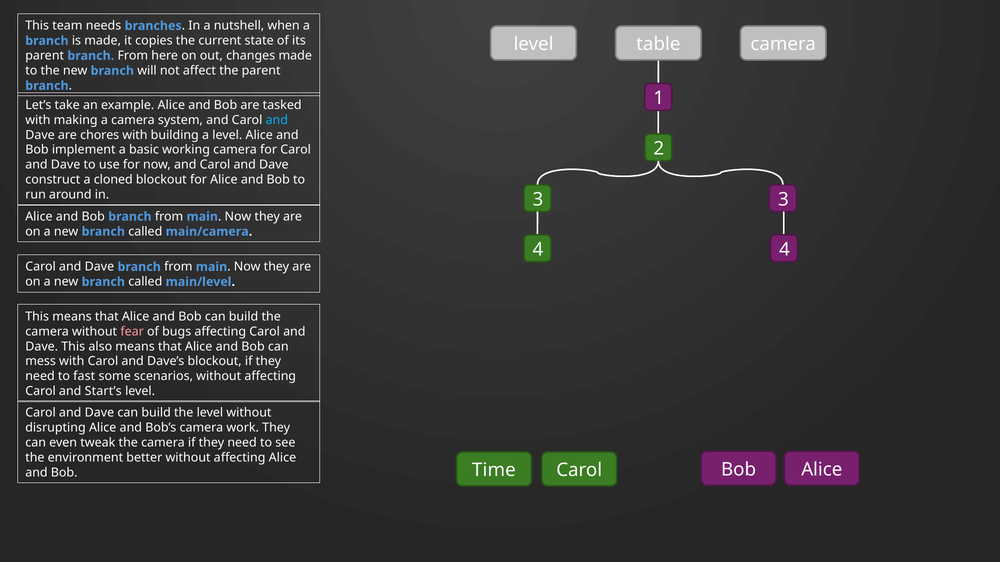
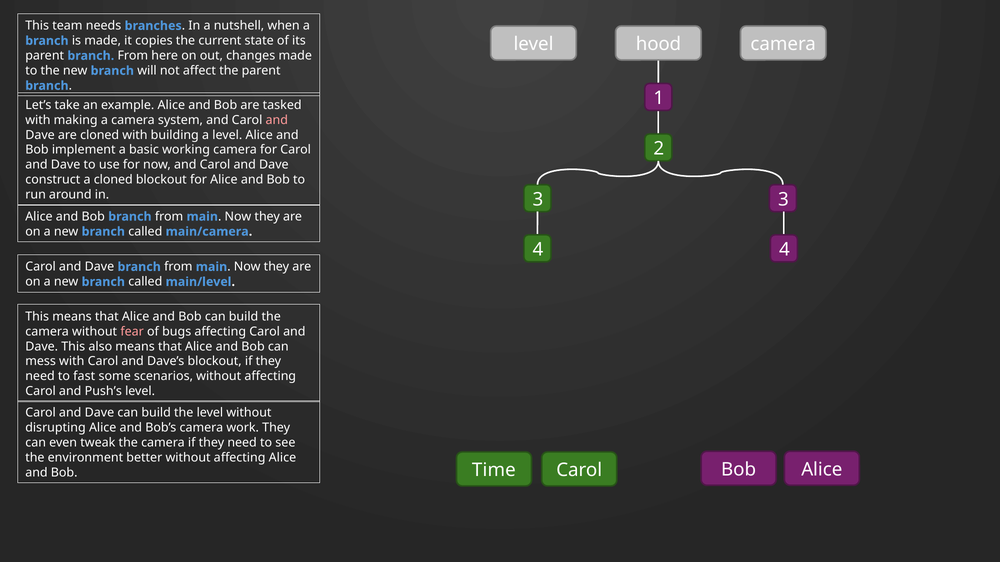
table: table -> hood (658, 44)
and colour: light blue -> pink (277, 120)
are chores: chores -> cloned (100, 135)
Start’s: Start’s -> Push’s (103, 392)
